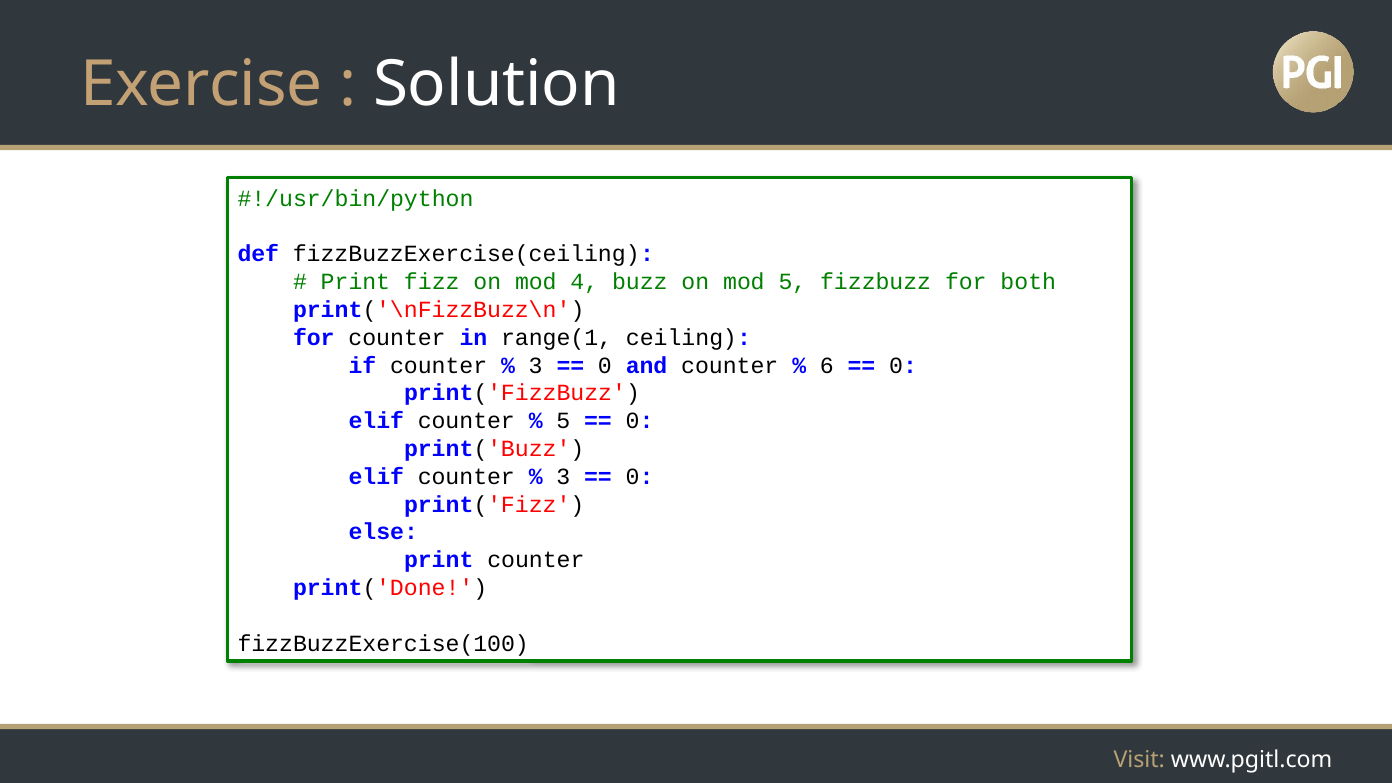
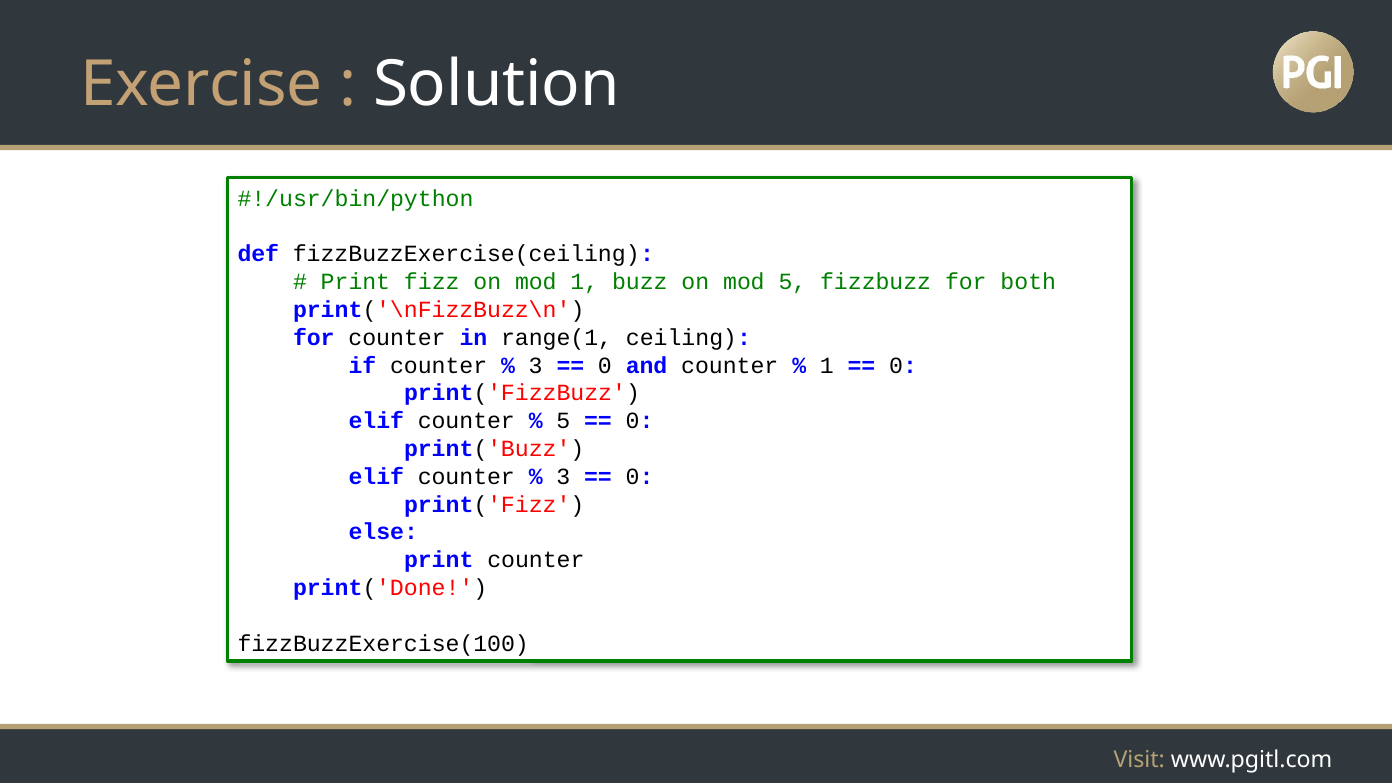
mod 4: 4 -> 1 (584, 282)
6: 6 -> 1 (827, 365)
